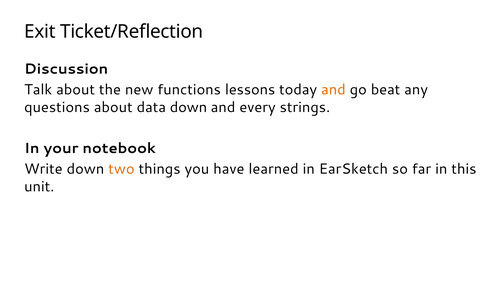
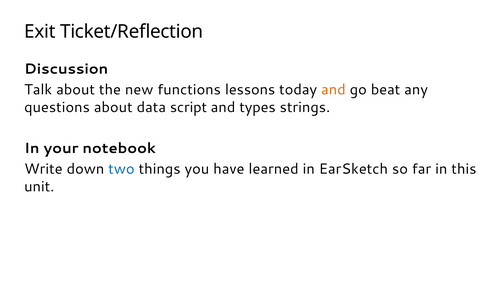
data down: down -> script (188, 107)
every: every -> types (258, 107)
two colour: orange -> blue (121, 169)
